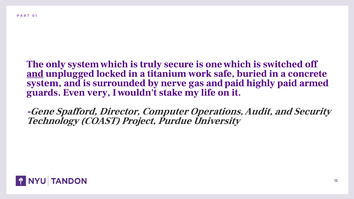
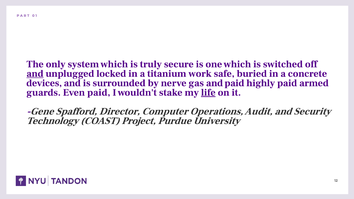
system: system -> devices (44, 83)
Even very: very -> paid (99, 92)
life underline: none -> present (208, 92)
